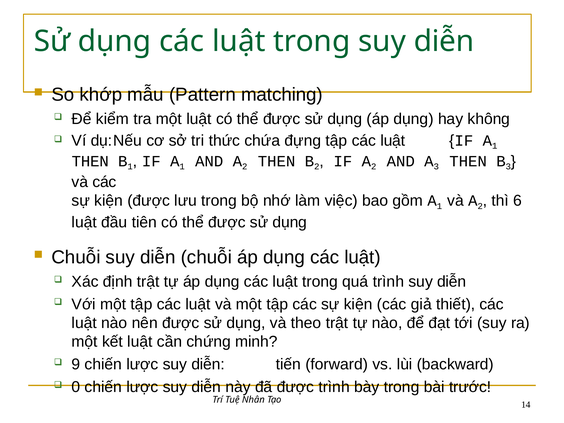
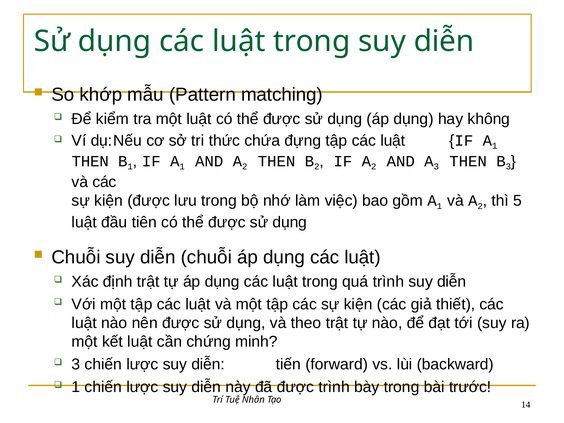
6: 6 -> 5 (518, 201)
9: 9 -> 3 (76, 364)
0: 0 -> 1 (76, 387)
